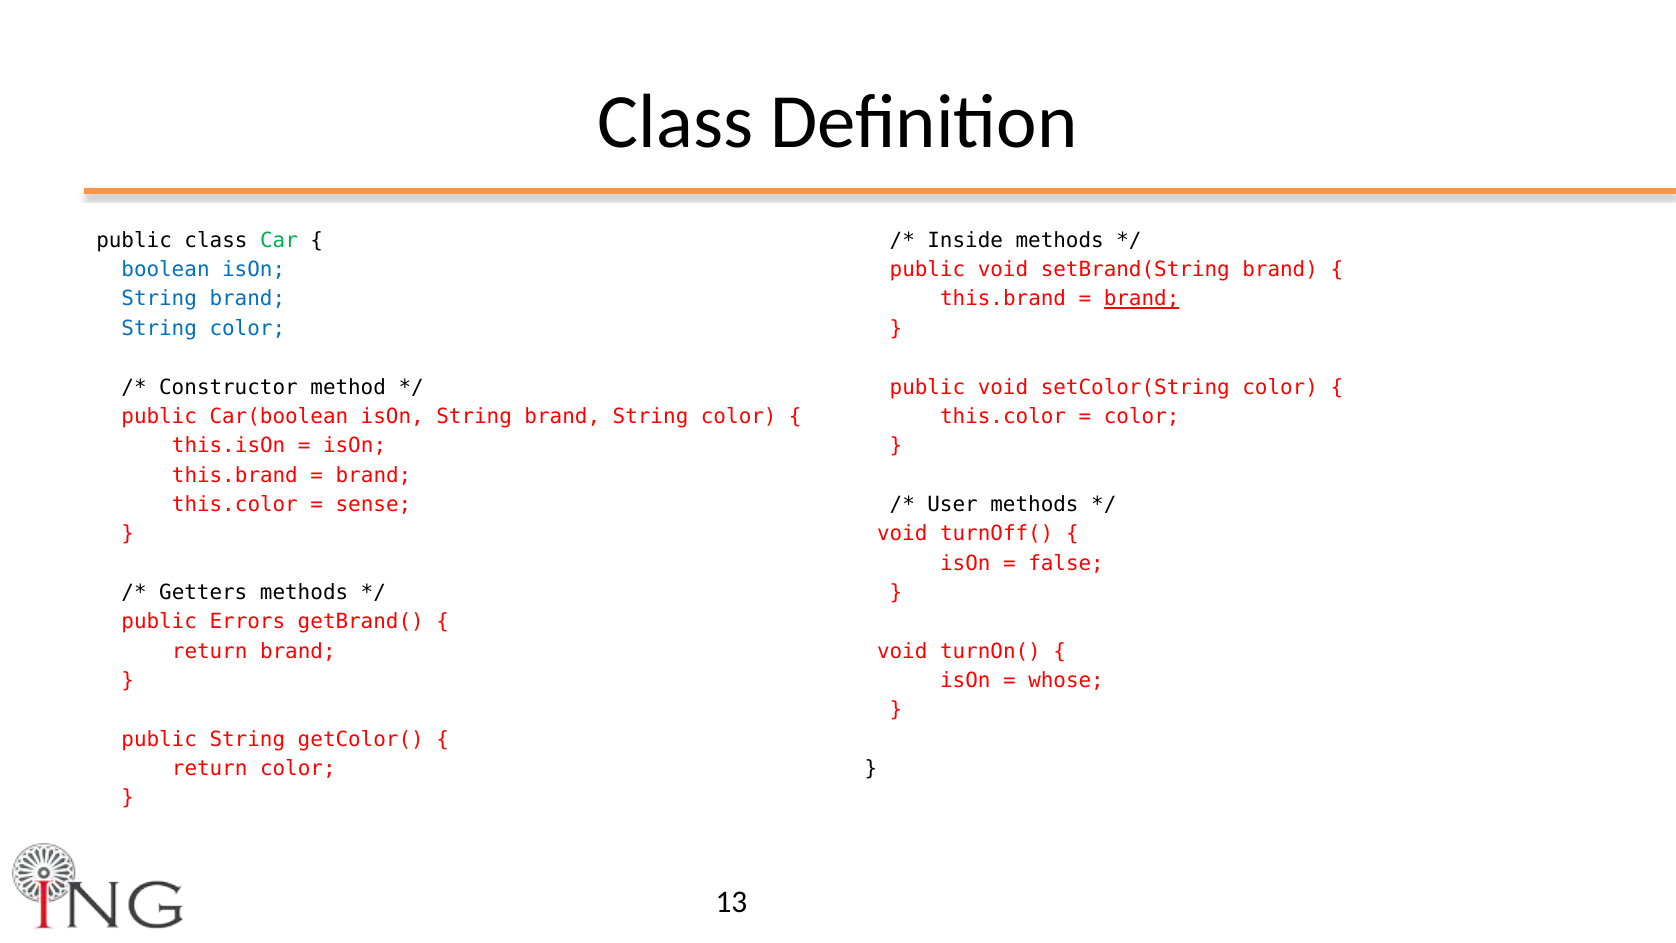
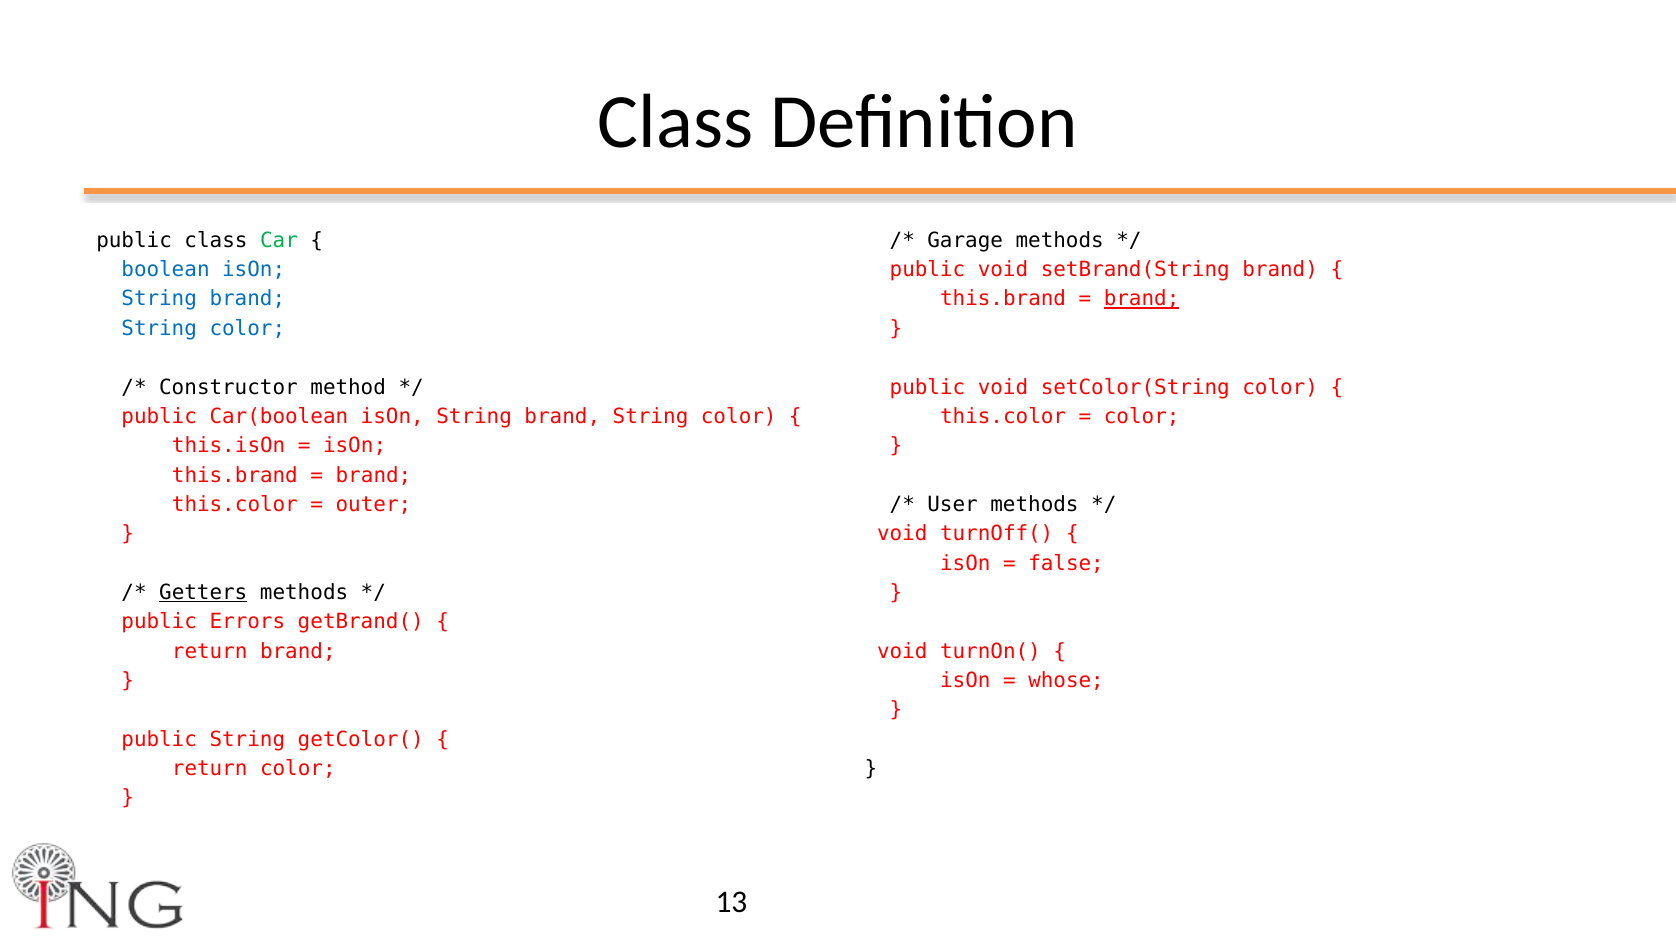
Inside: Inside -> Garage (965, 240)
sense: sense -> outer (373, 504)
Getters underline: none -> present (203, 592)
